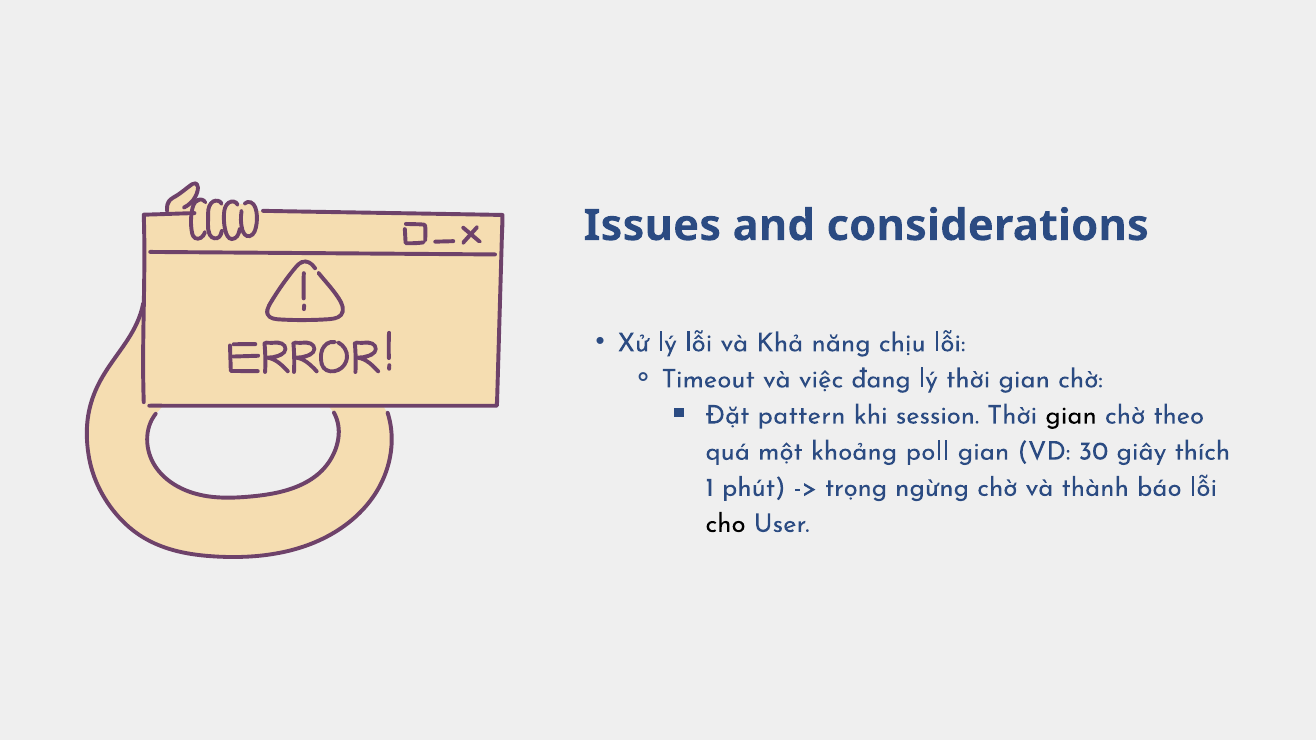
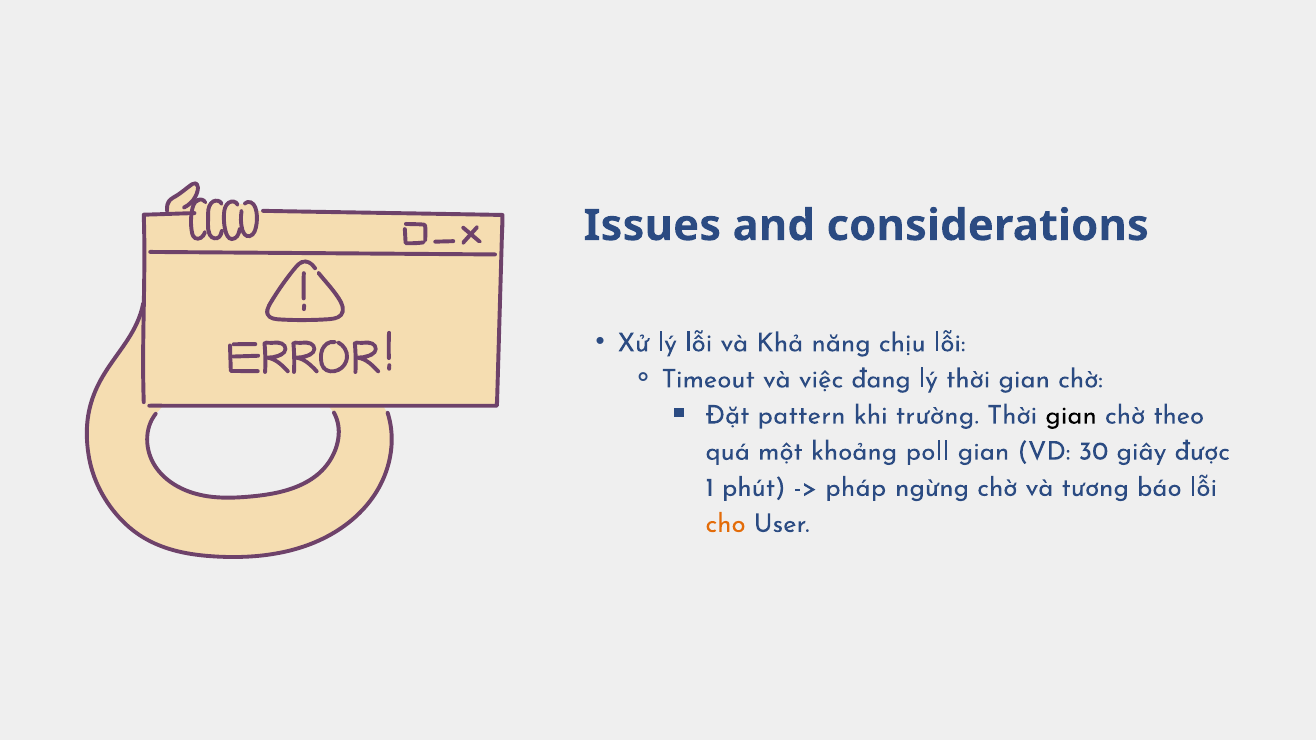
session: session -> trường (937, 415)
thích: thích -> được (1202, 451)
trọng: trọng -> pháp (856, 487)
thành: thành -> tương (1095, 487)
cho colour: black -> orange (726, 524)
